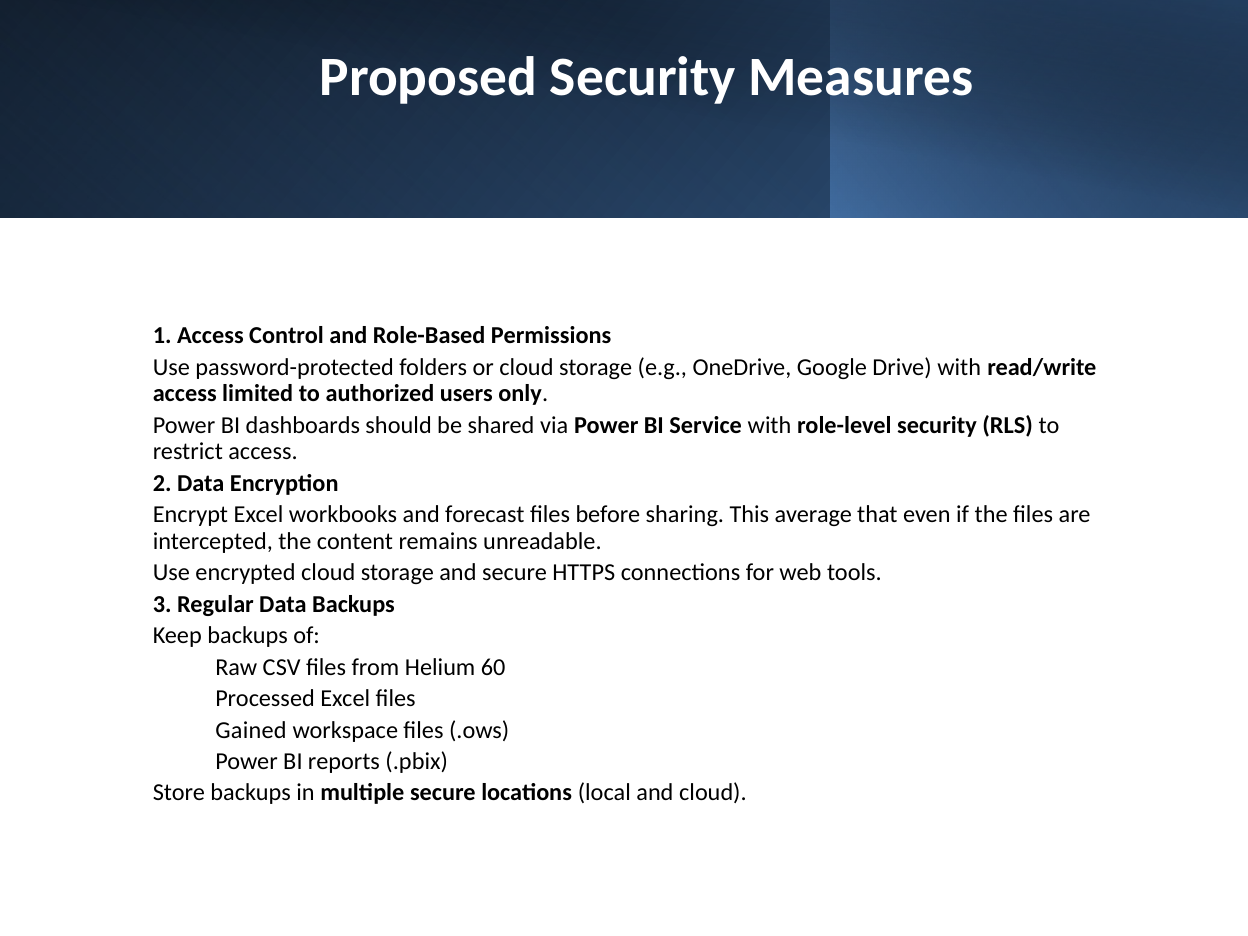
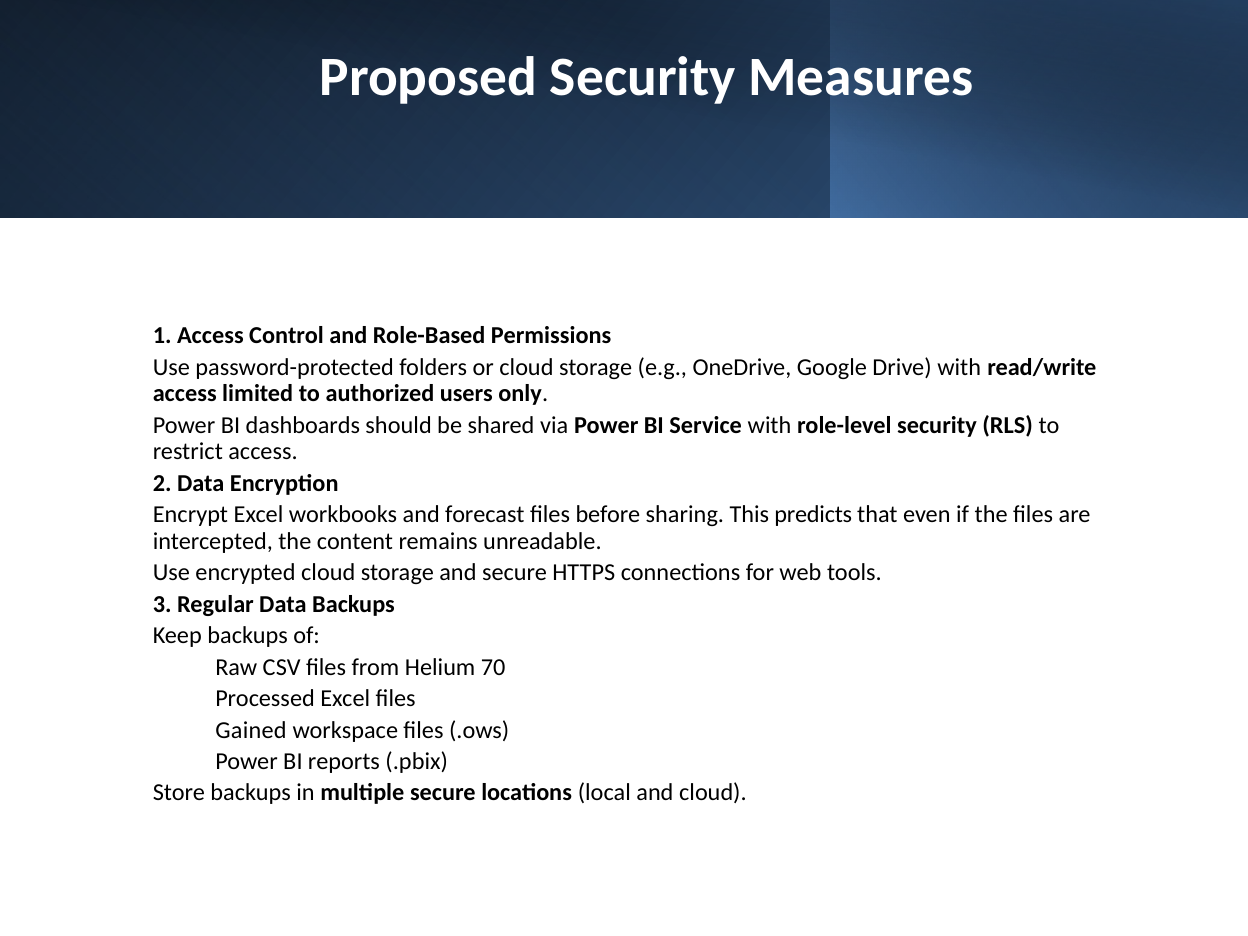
average: average -> predicts (813, 515)
60: 60 -> 70 (493, 667)
